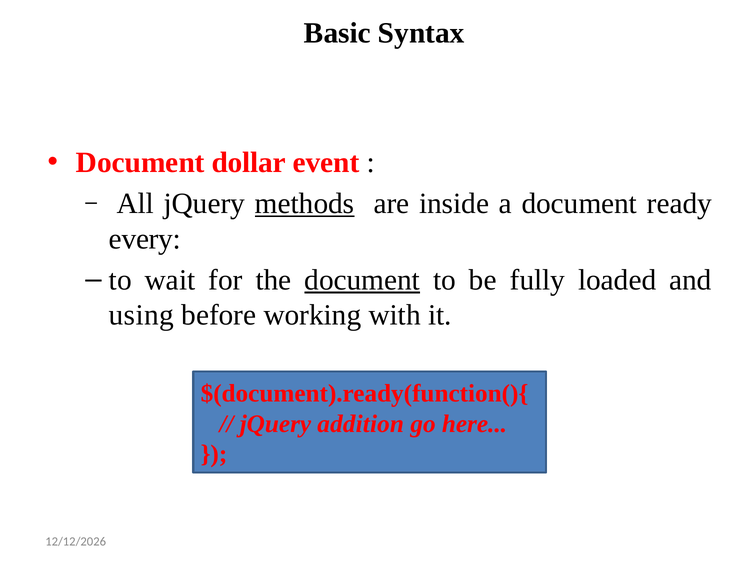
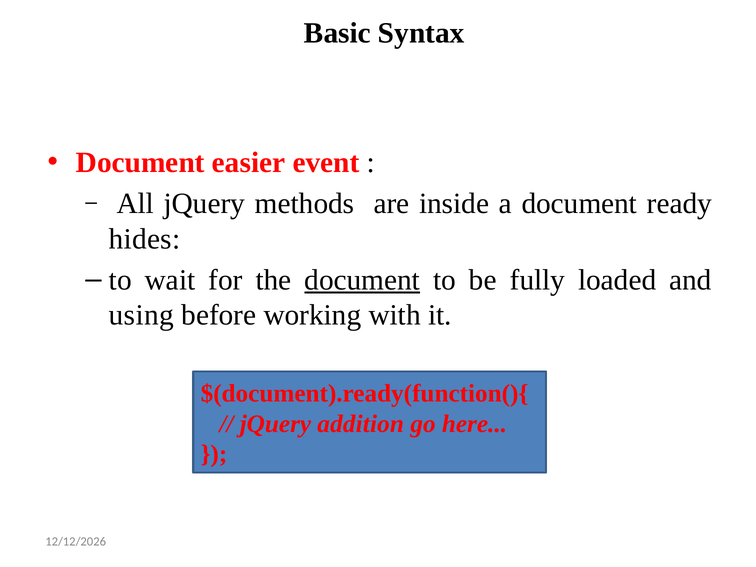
dollar: dollar -> easier (249, 163)
methods underline: present -> none (305, 204)
every: every -> hides (145, 239)
